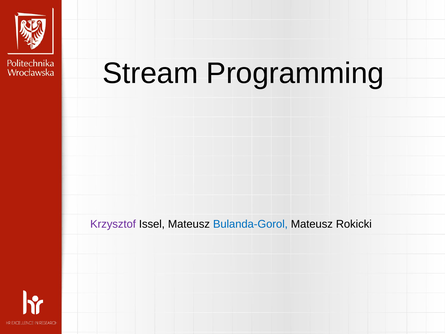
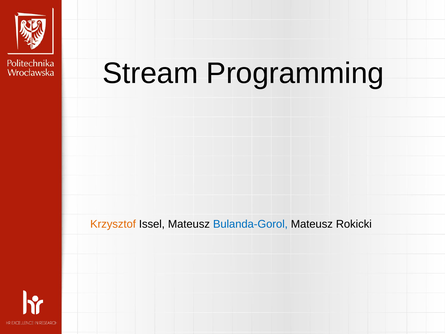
Krzysztof colour: purple -> orange (113, 224)
